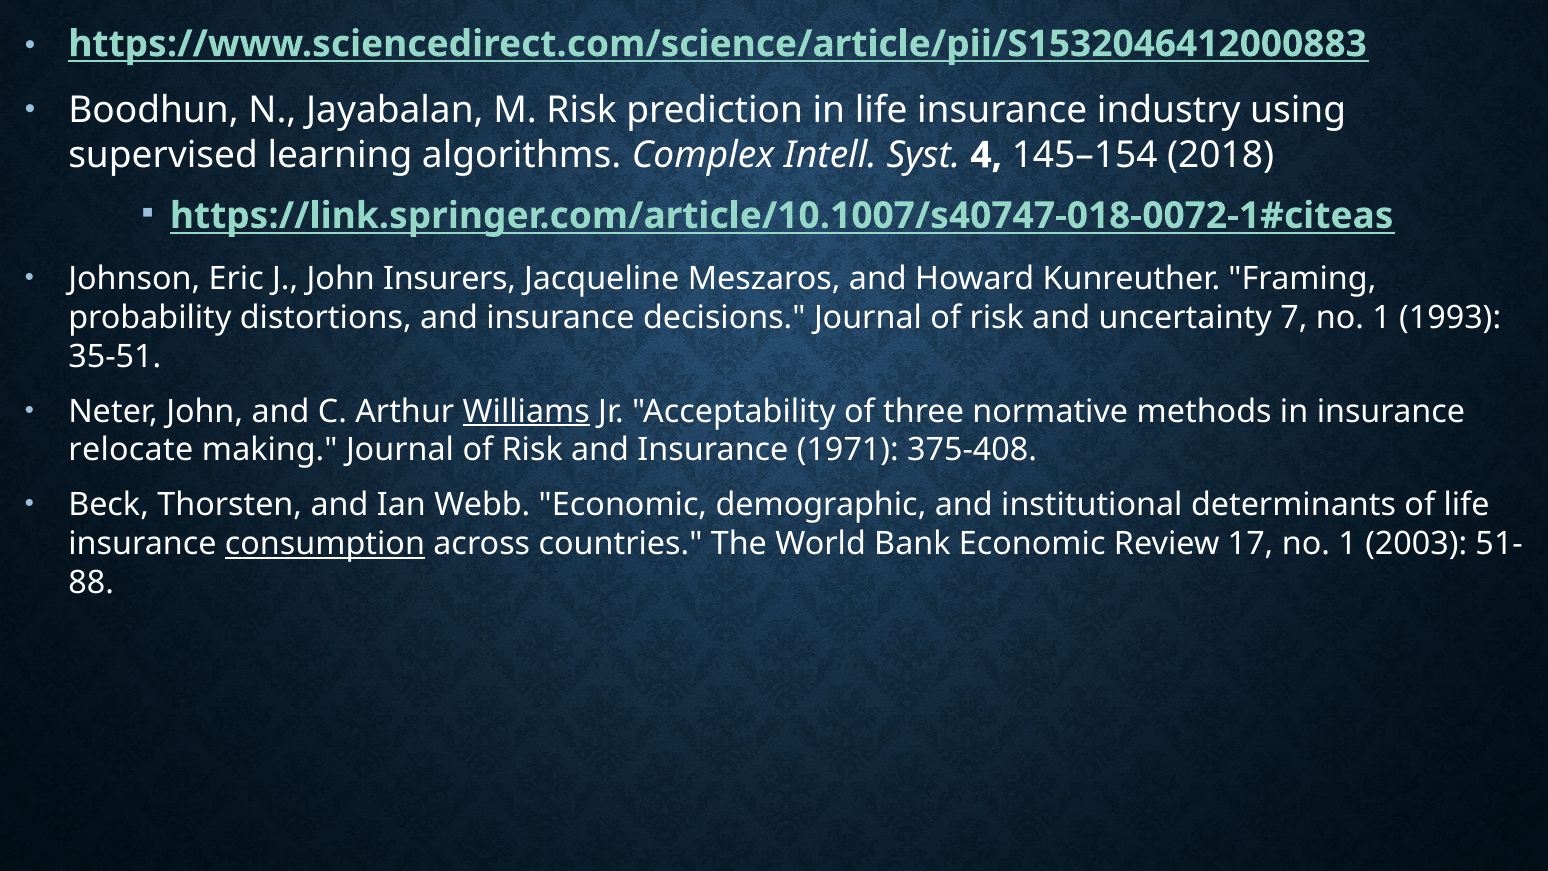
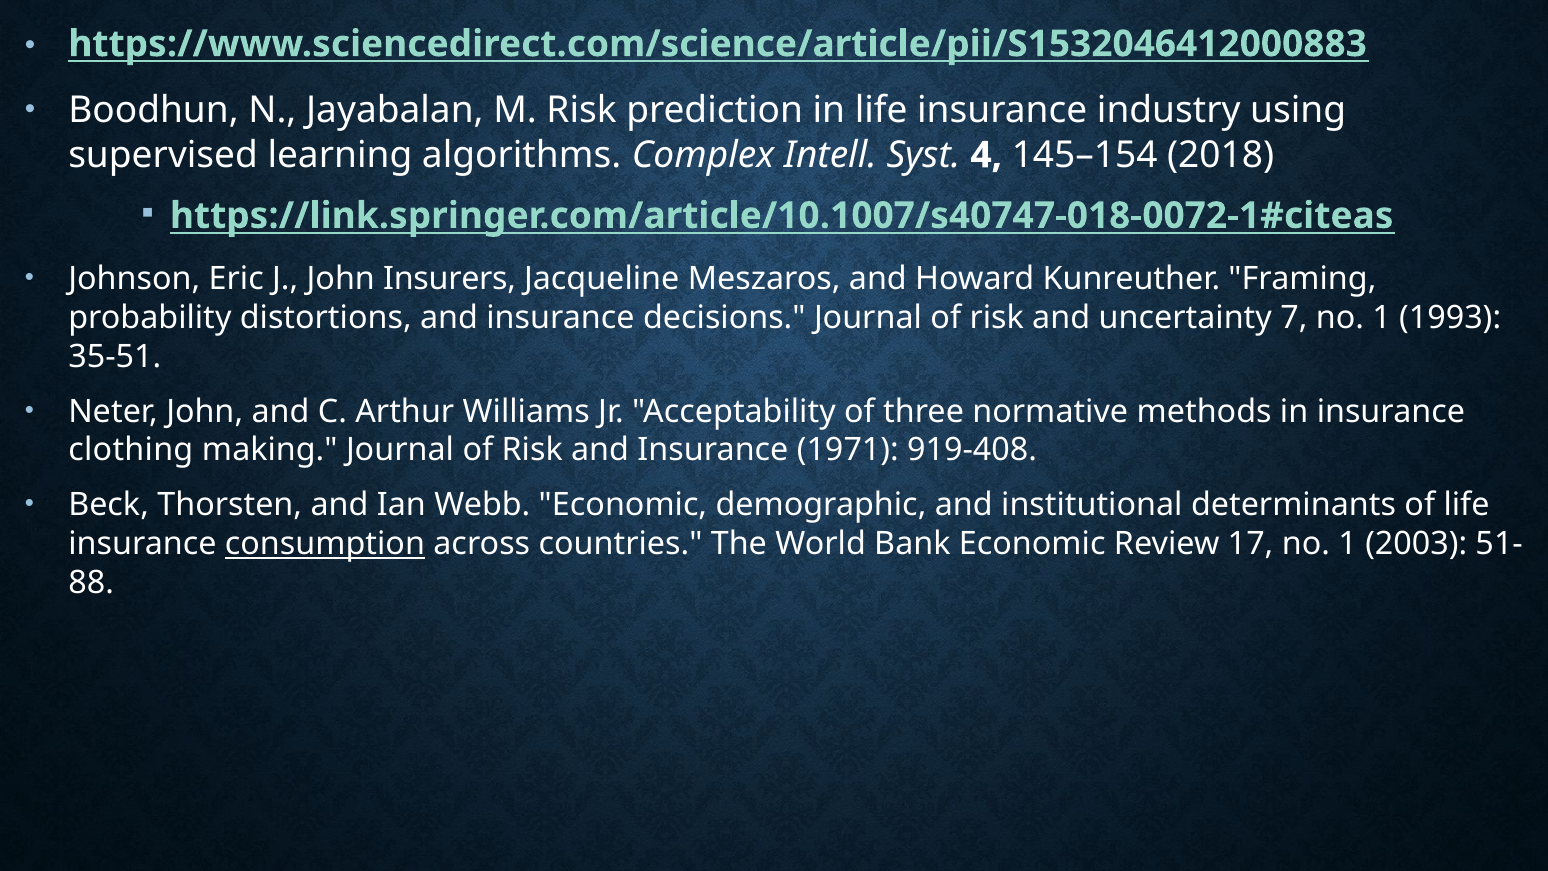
Williams underline: present -> none (526, 411)
relocate: relocate -> clothing (131, 450)
375-408: 375-408 -> 919-408 (972, 450)
